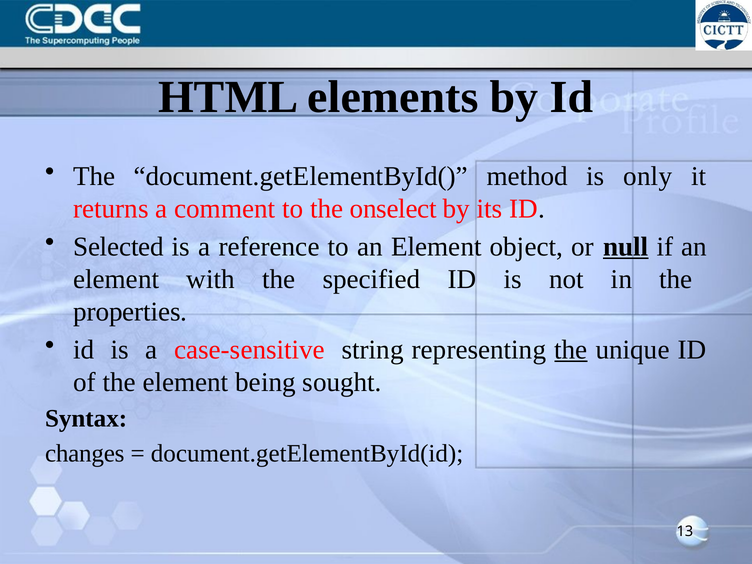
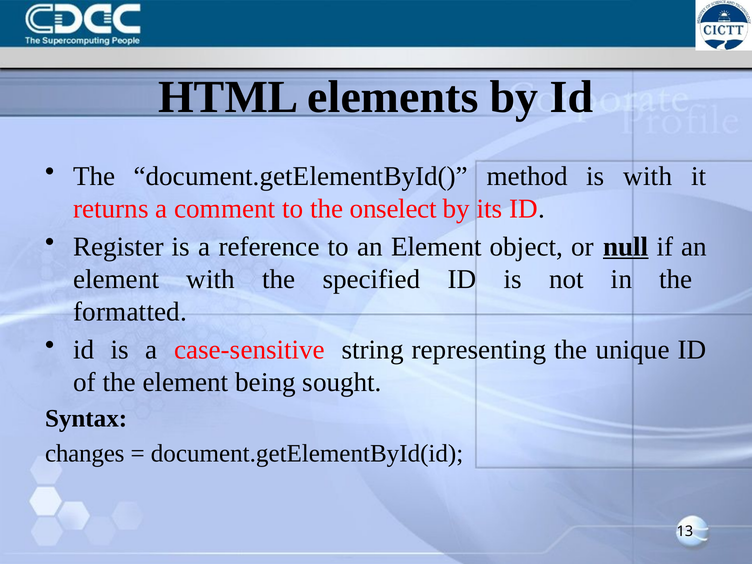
is only: only -> with (648, 176)
Selected: Selected -> Register (118, 247)
properties: properties -> formatted (130, 312)
the underline: present -> none (571, 350)
